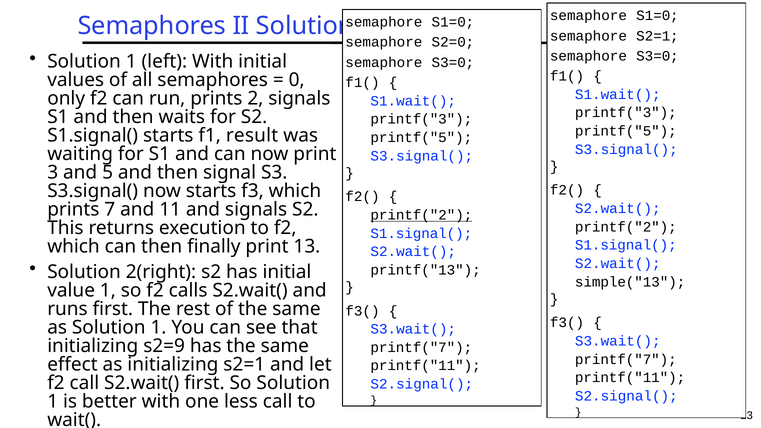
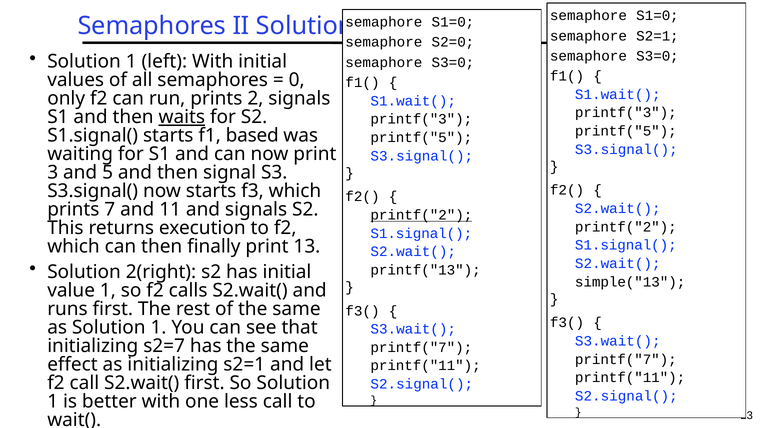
waits underline: none -> present (182, 117)
result: result -> based (252, 136)
s2=9: s2=9 -> s2=7 (164, 346)
